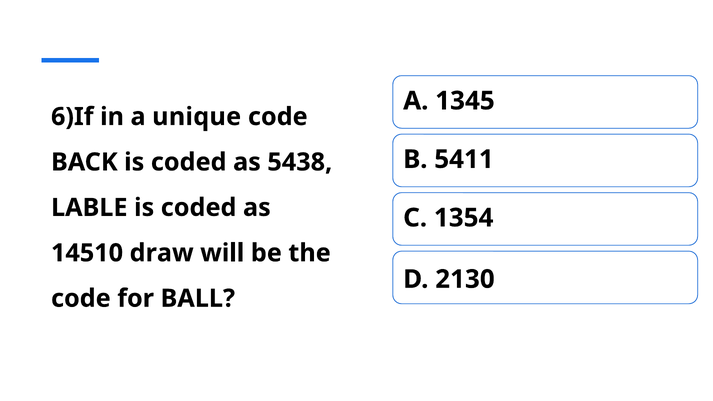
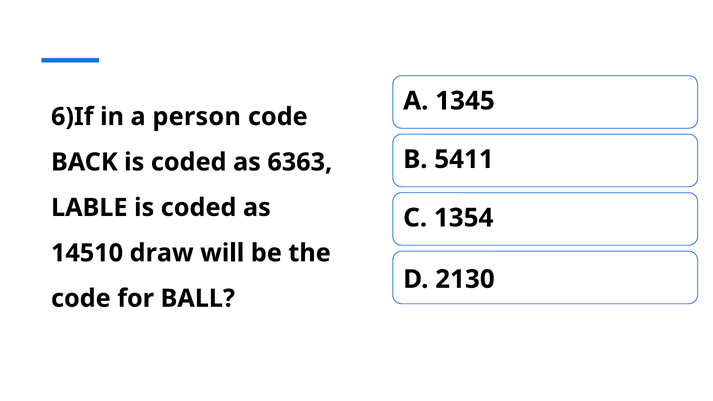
unique: unique -> person (197, 117)
5438: 5438 -> 6363 (300, 162)
